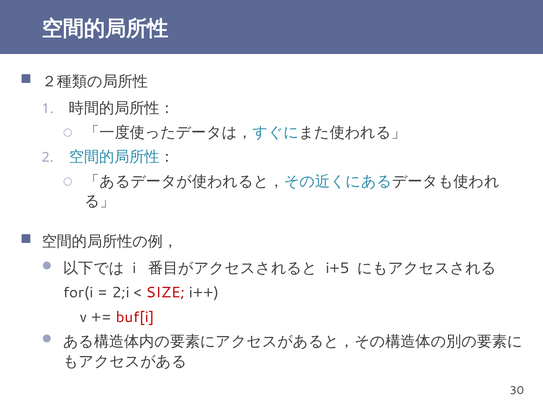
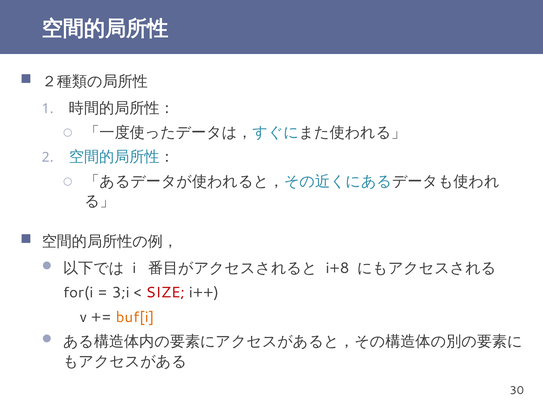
i+5: i+5 -> i+8 (337, 268)
2;i: 2;i -> 3;i (121, 293)
buf[i colour: red -> orange (135, 317)
